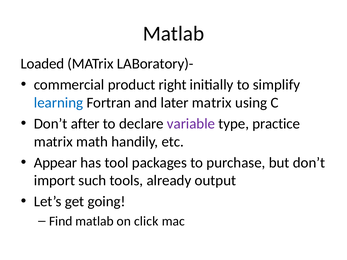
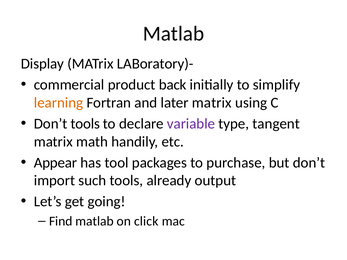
Loaded: Loaded -> Display (42, 64)
right: right -> back (173, 85)
learning colour: blue -> orange (58, 103)
Don’t after: after -> tools (85, 124)
practice: practice -> tangent (276, 124)
